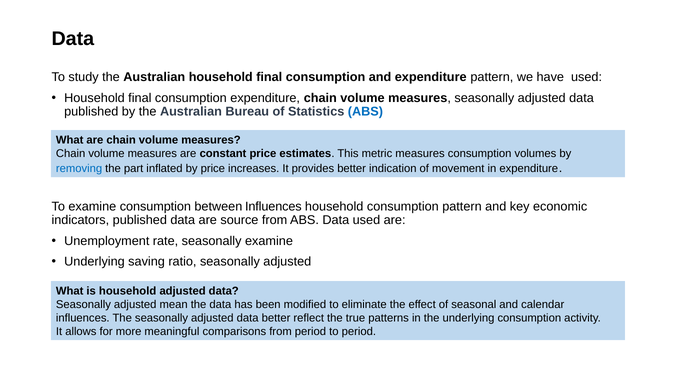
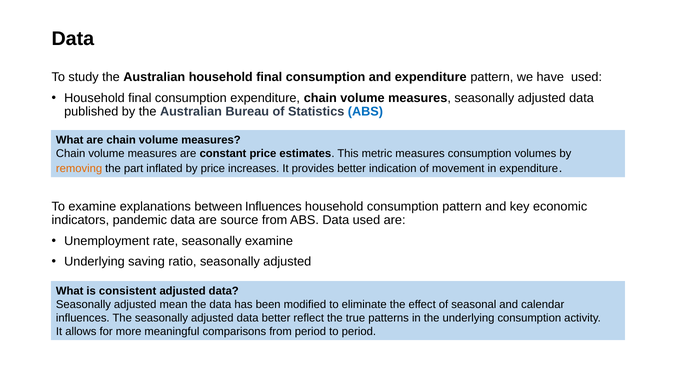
removing colour: blue -> orange (79, 169)
examine consumption: consumption -> explanations (155, 207)
indicators published: published -> pandemic (140, 220)
is household: household -> consistent (128, 291)
